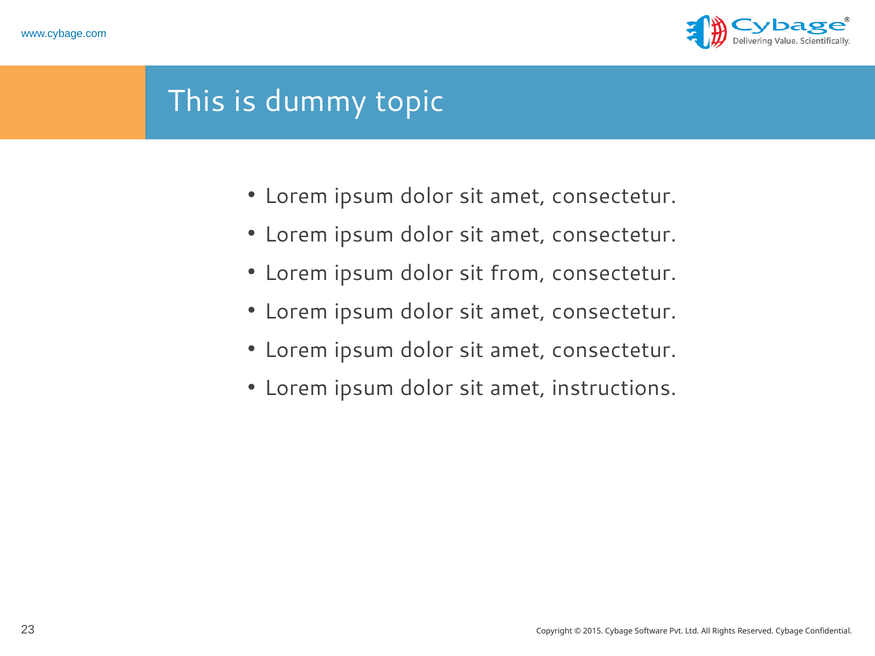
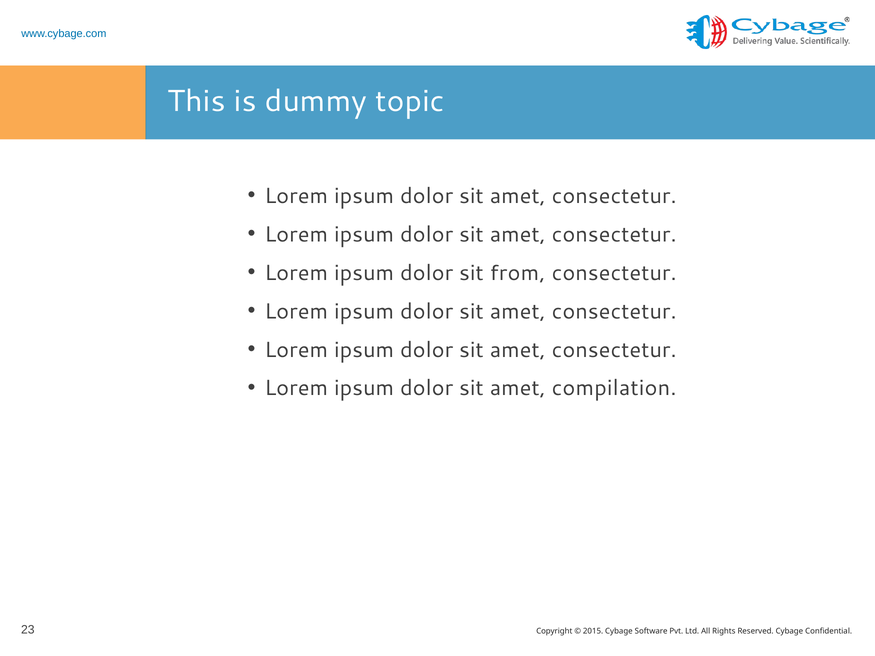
instructions: instructions -> compilation (614, 388)
